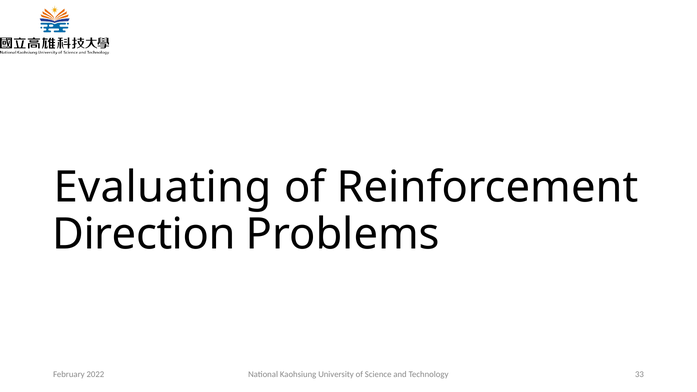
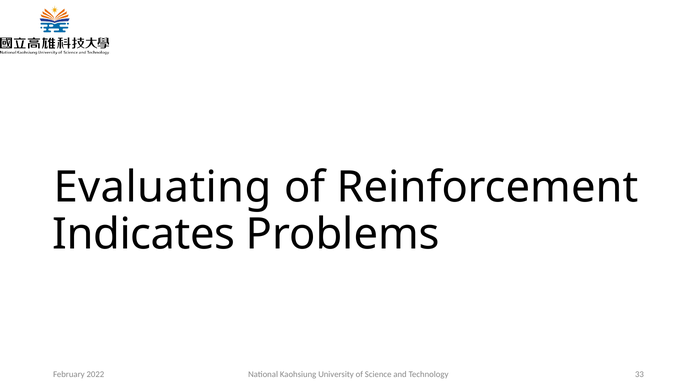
Direction: Direction -> Indicates (144, 234)
